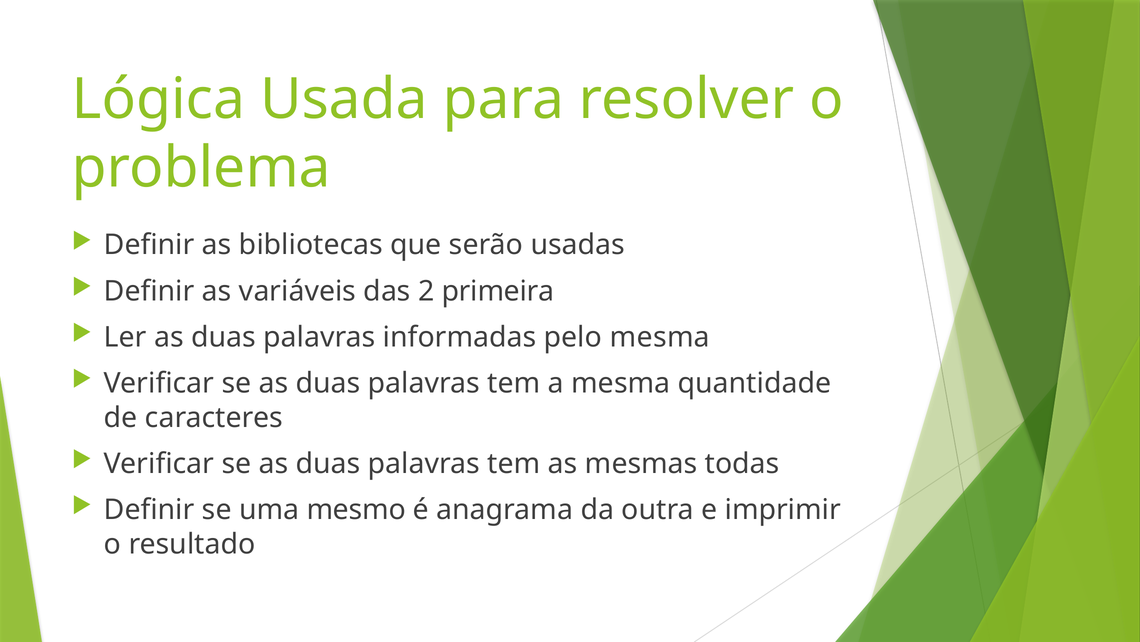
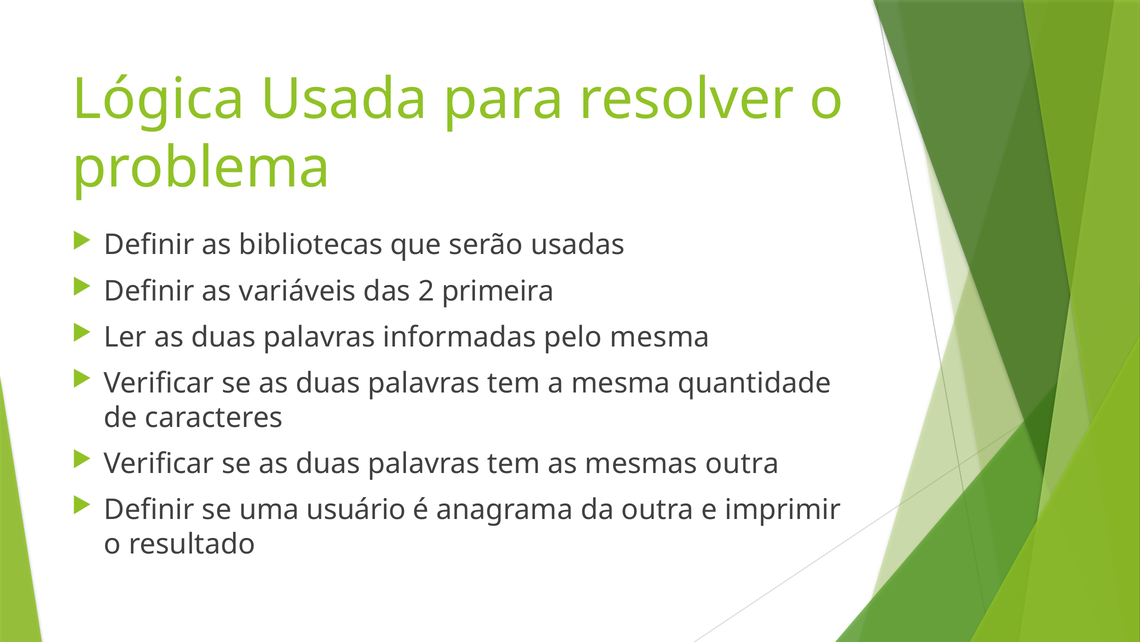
mesmas todas: todas -> outra (742, 463)
mesmo: mesmo -> usuário (356, 509)
